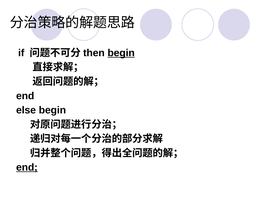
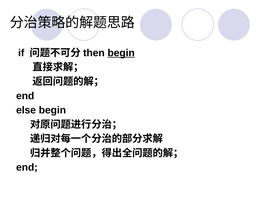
end underline: present -> none (27, 168)
